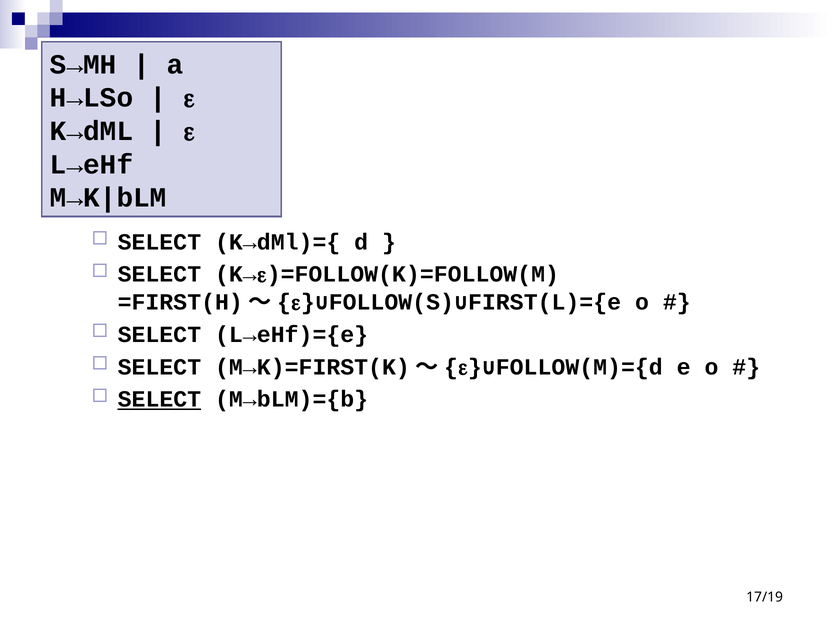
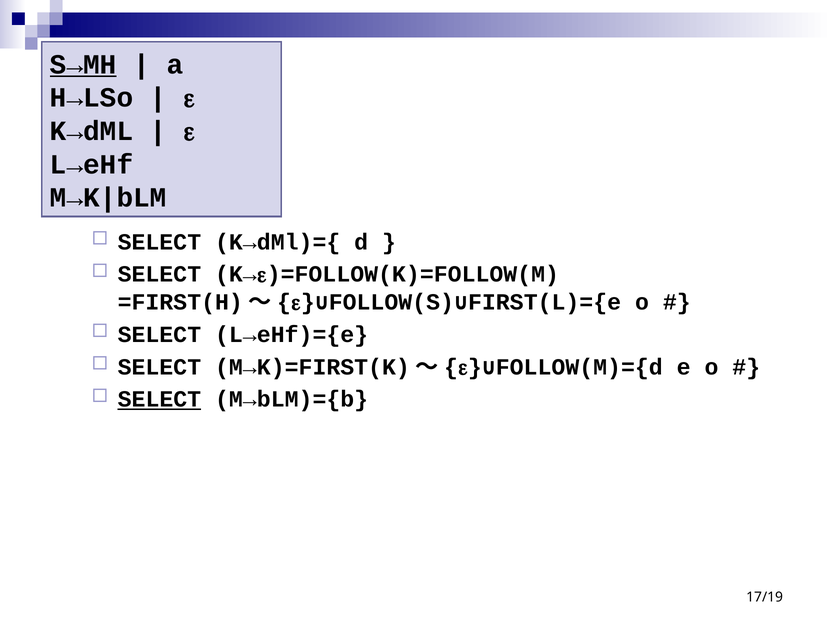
S→MH underline: none -> present (83, 64)
